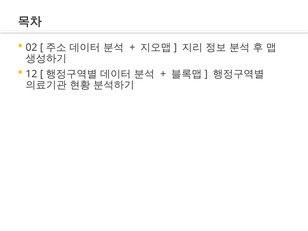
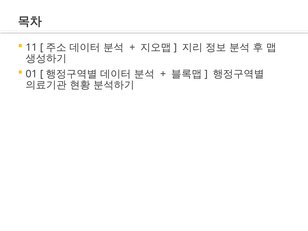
02: 02 -> 11 (31, 47)
12: 12 -> 01 (31, 74)
